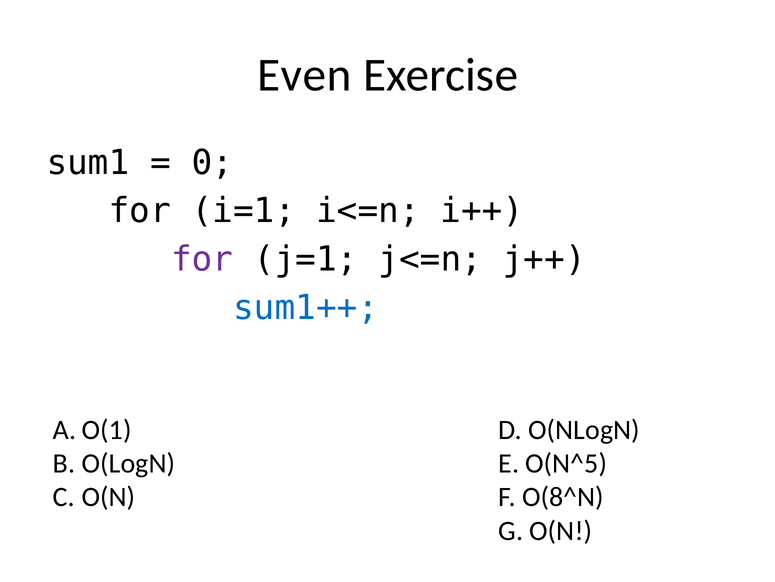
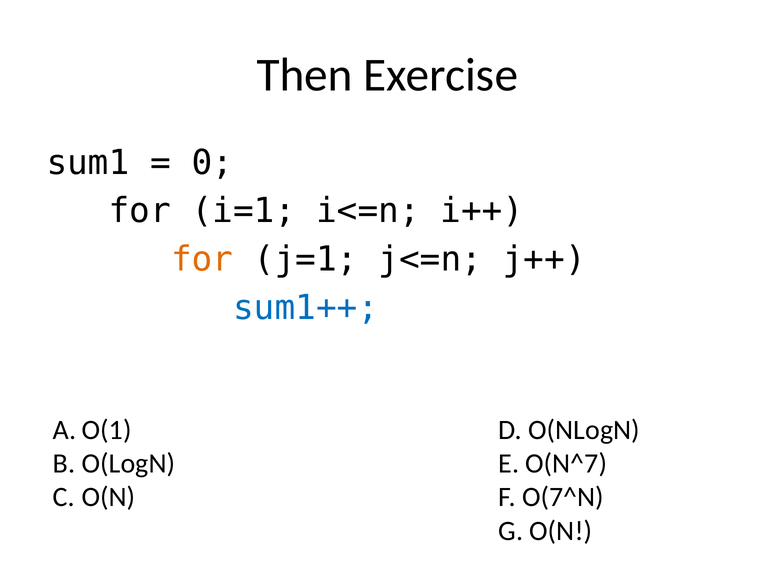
Even: Even -> Then (305, 75)
for colour: purple -> orange (202, 259)
O(N^5: O(N^5 -> O(N^7 (566, 463)
O(8^N: O(8^N -> O(7^N (563, 497)
